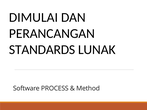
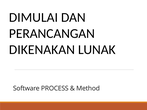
STANDARDS: STANDARDS -> DIKENAKAN (42, 50)
